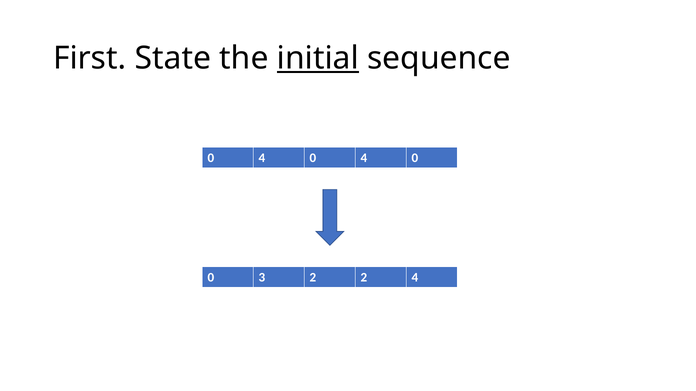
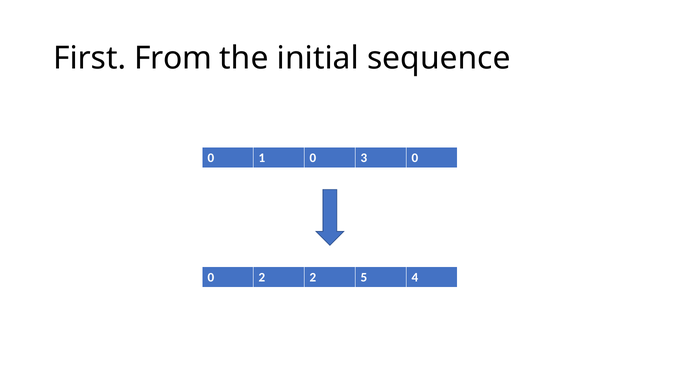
State: State -> From (173, 58)
initial underline: present -> none (318, 58)
4: 4 -> 1 (262, 158)
4: 4 -> 3 (364, 158)
0 3: 3 -> 2 (262, 278)
2 2: 2 -> 5 (364, 278)
